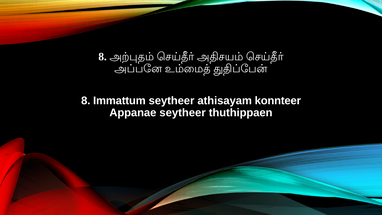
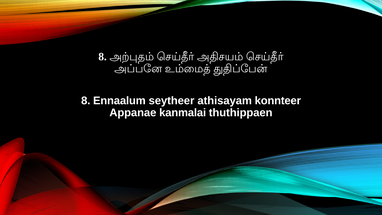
Immattum: Immattum -> Ennaalum (119, 101)
Appanae seytheer: seytheer -> kanmalai (183, 113)
